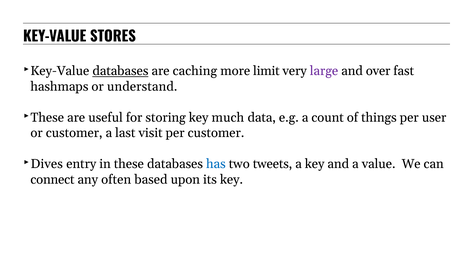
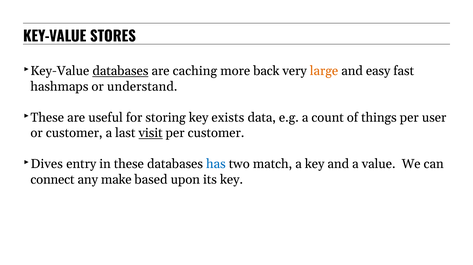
limit: limit -> back (266, 71)
large colour: purple -> orange (324, 71)
over: over -> easy (378, 71)
much: much -> exists (228, 118)
visit underline: none -> present (151, 133)
tweets: tweets -> match (272, 164)
often: often -> make (116, 180)
